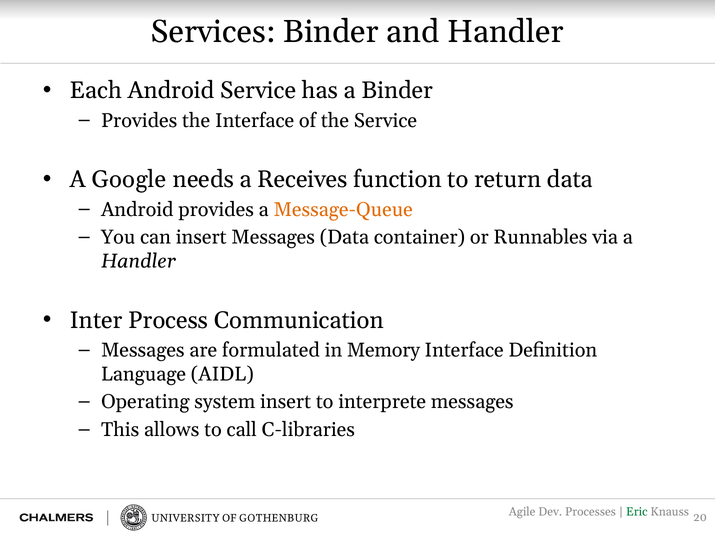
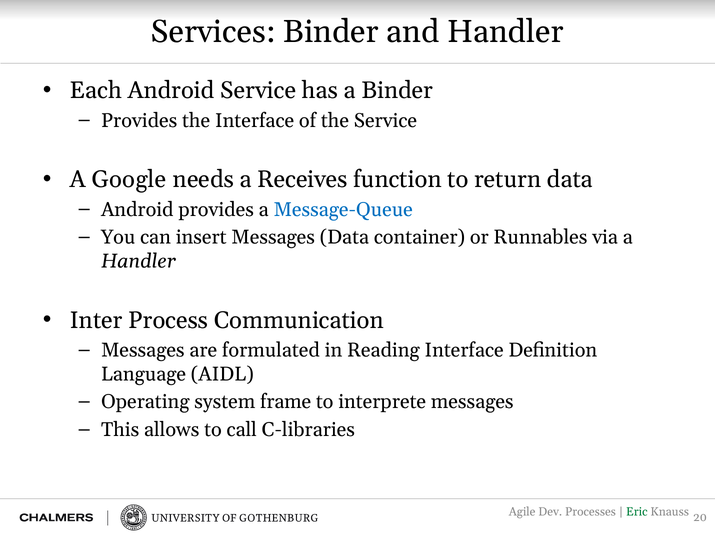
Message-Queue colour: orange -> blue (343, 210)
Memory: Memory -> Reading (383, 350)
system insert: insert -> frame (286, 402)
